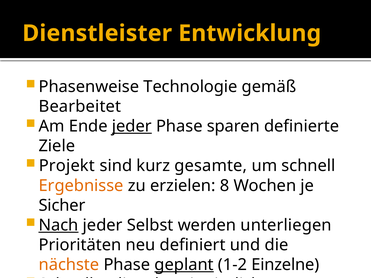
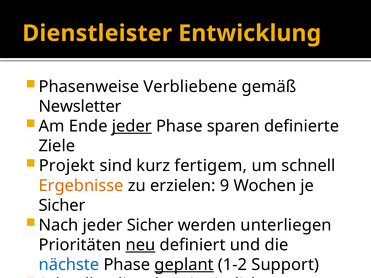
Technologie: Technologie -> Verbliebene (190, 87)
Bearbeitet: Bearbeitet -> Newsletter (80, 107)
gesamte: gesamte -> fertigem (211, 166)
8: 8 -> 9 (225, 186)
Nach underline: present -> none (59, 225)
jeder Selbst: Selbst -> Sicher (150, 225)
neu underline: none -> present (140, 245)
nächste colour: orange -> blue (69, 265)
Einzelne: Einzelne -> Support (285, 265)
